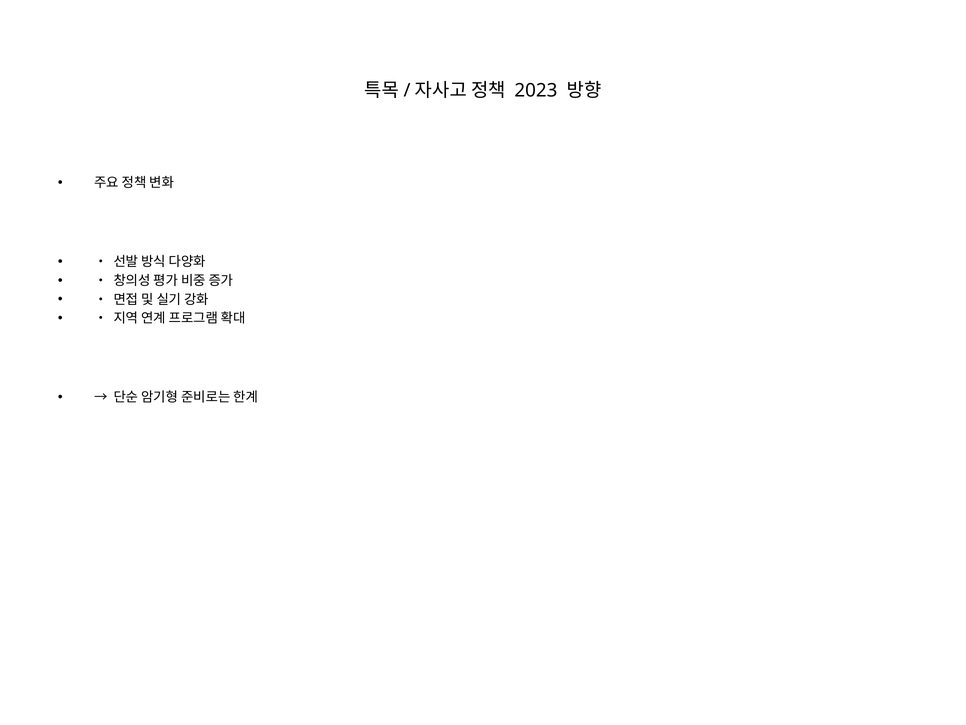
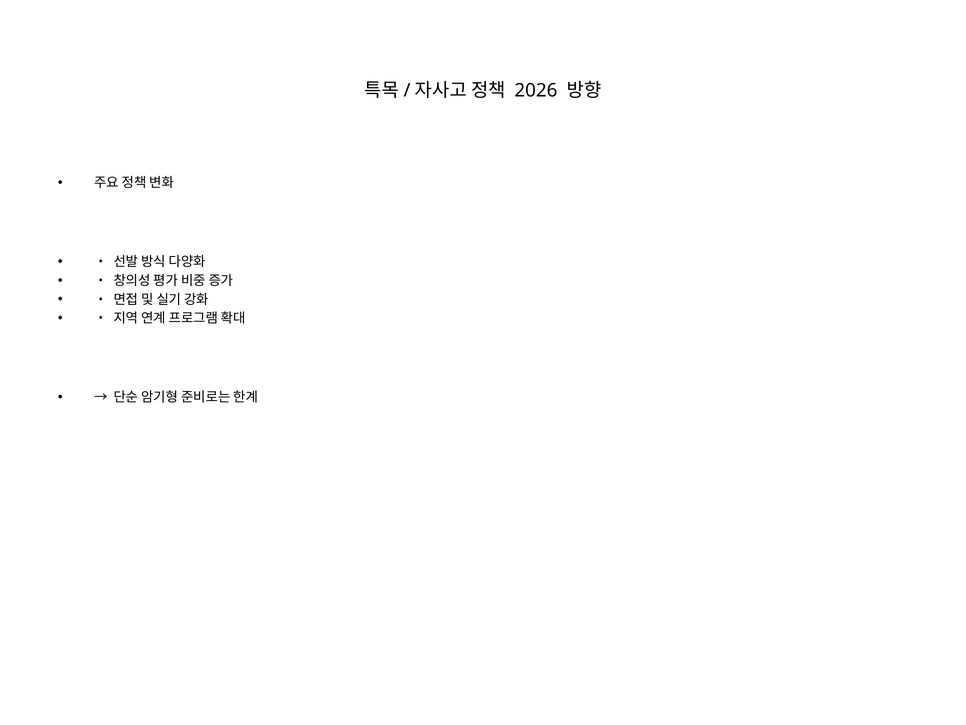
2023: 2023 -> 2026 (536, 91)
